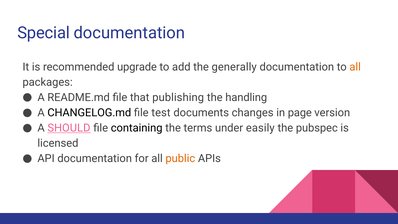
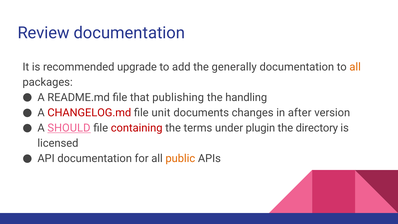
Special: Special -> Review (44, 33)
CHANGELOG.md colour: black -> red (89, 113)
test: test -> unit (161, 113)
page: page -> after (300, 113)
containing colour: black -> red (137, 128)
easily: easily -> plugin (260, 128)
pubspec: pubspec -> directory (317, 128)
